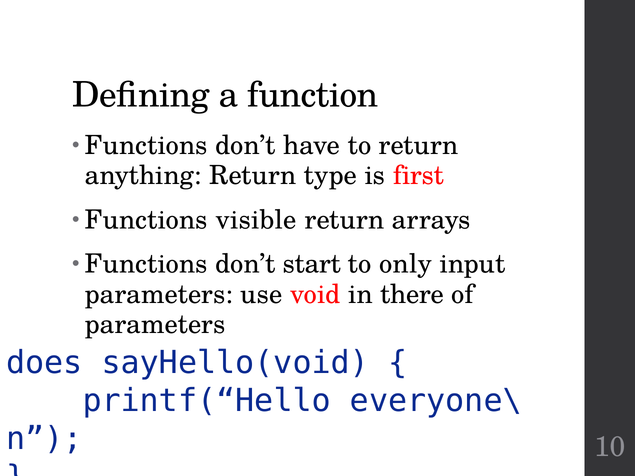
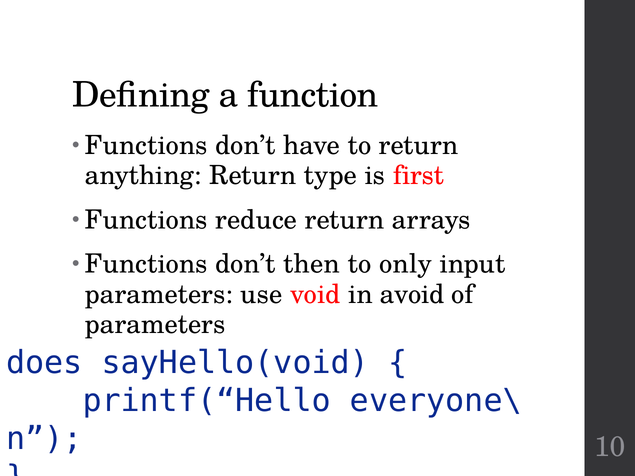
visible: visible -> reduce (256, 220)
start: start -> then (311, 264)
there: there -> avoid (412, 295)
